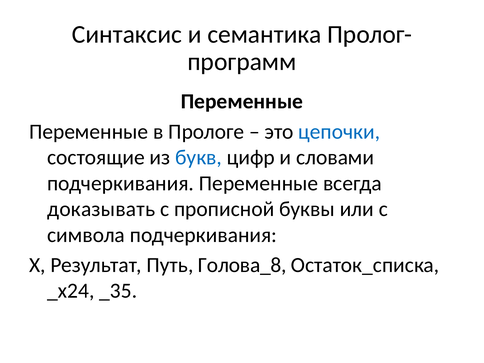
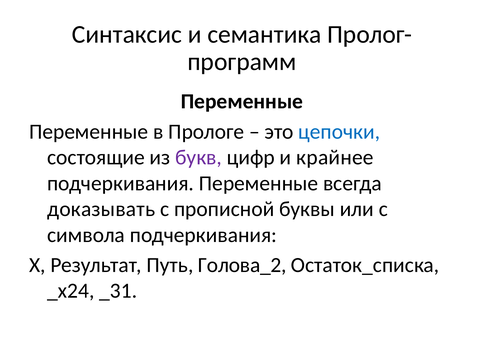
букв colour: blue -> purple (199, 157)
словами: словами -> крайнее (335, 157)
Голова_8: Голова_8 -> Голова_2 (242, 265)
_35: _35 -> _31 (118, 291)
